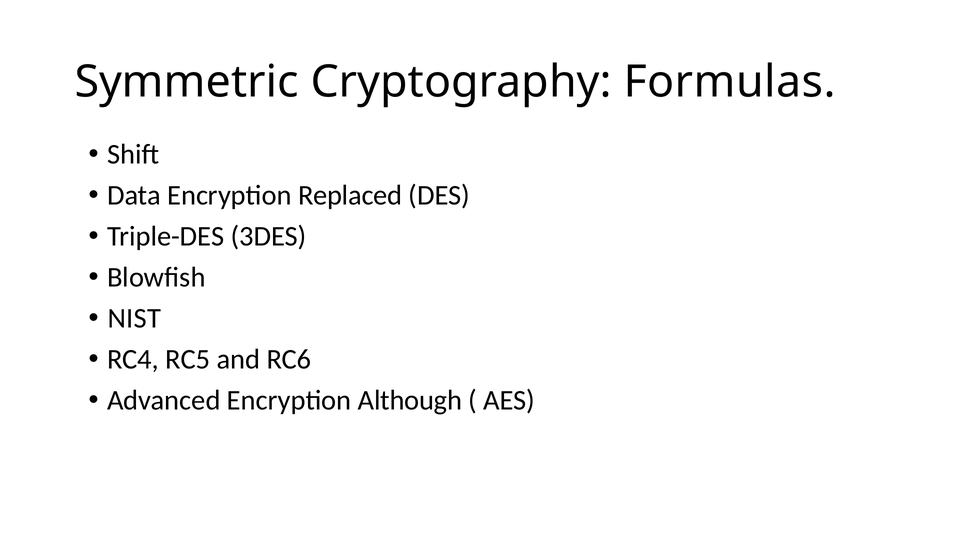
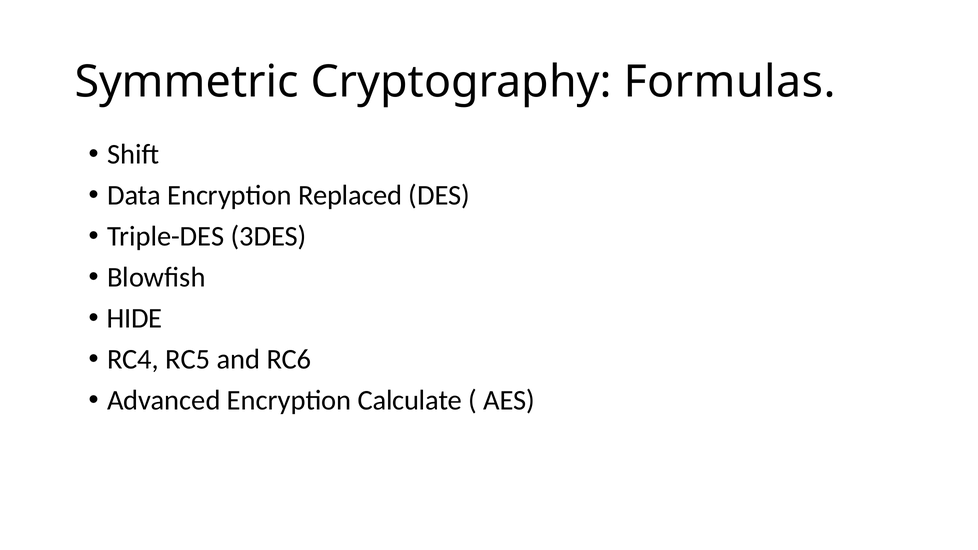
NIST: NIST -> HIDE (135, 319)
Although: Although -> Calculate (410, 401)
